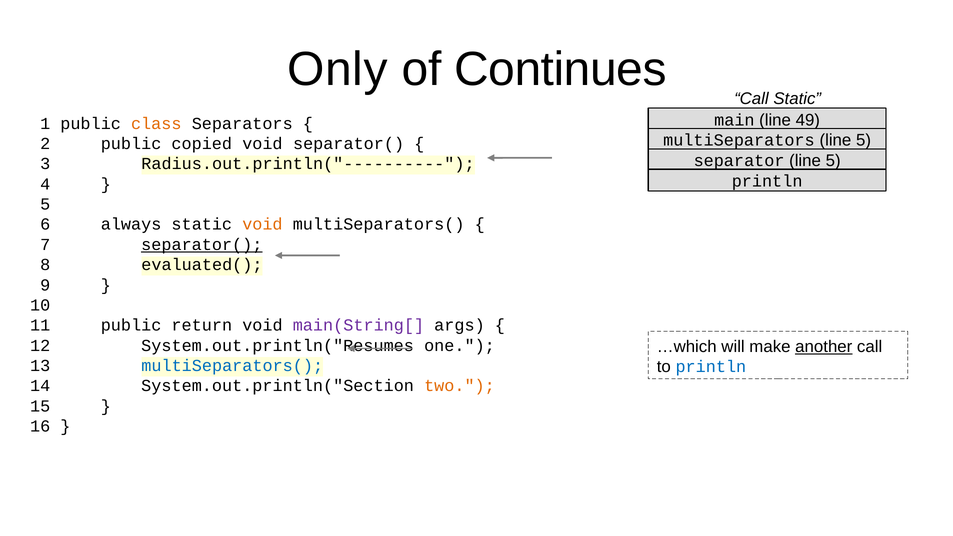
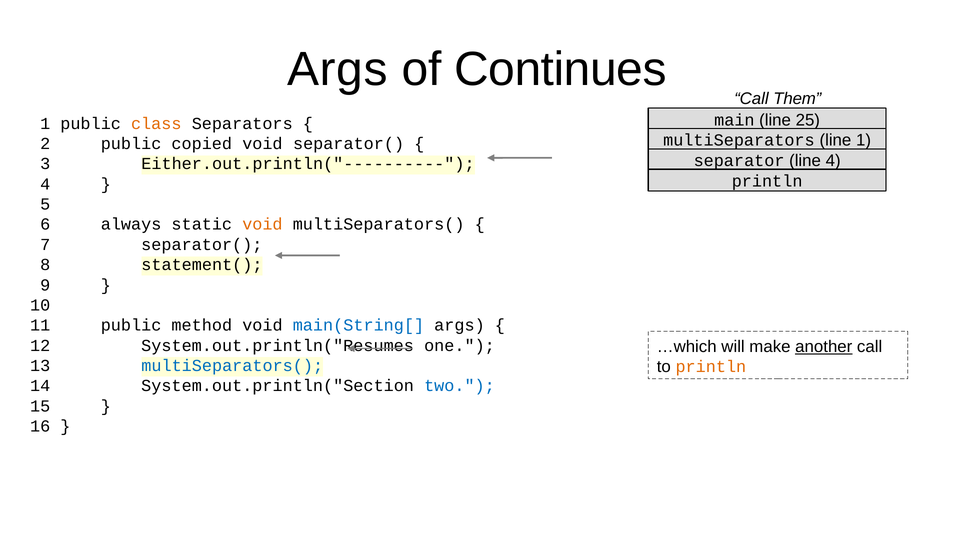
Only: Only -> Args (337, 69)
Call Static: Static -> Them (797, 99)
49: 49 -> 25 (808, 120)
5: 5 -> 1 (864, 140)
5: 5 -> 4 (833, 161)
Radius.out.println("----------: Radius.out.println("---------- -> Either.out.println("---------- (308, 164)
separator( underline: present -> none (202, 245)
evaluated(: evaluated( -> statement( (202, 265)
return: return -> method (202, 325)
main(String[ colour: purple -> blue (358, 325)
println colour: blue -> orange (711, 367)
two colour: orange -> blue (459, 386)
